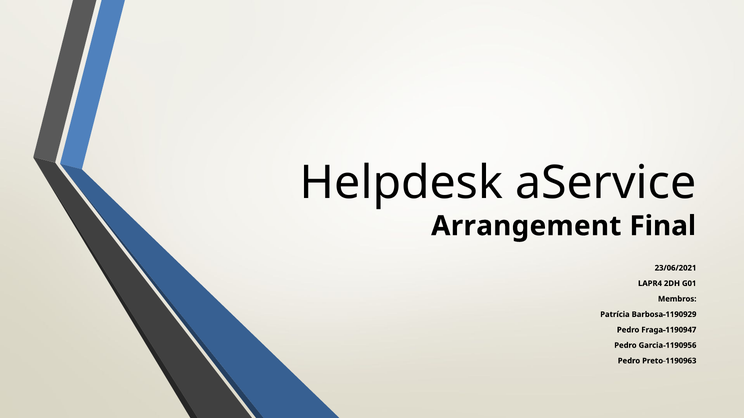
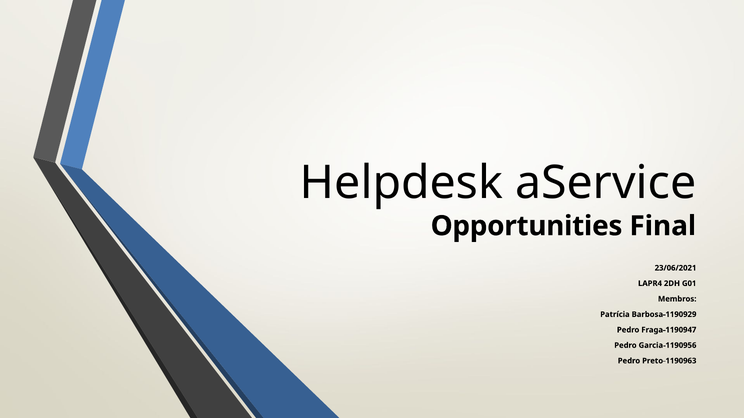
Arrangement: Arrangement -> Opportunities (527, 226)
